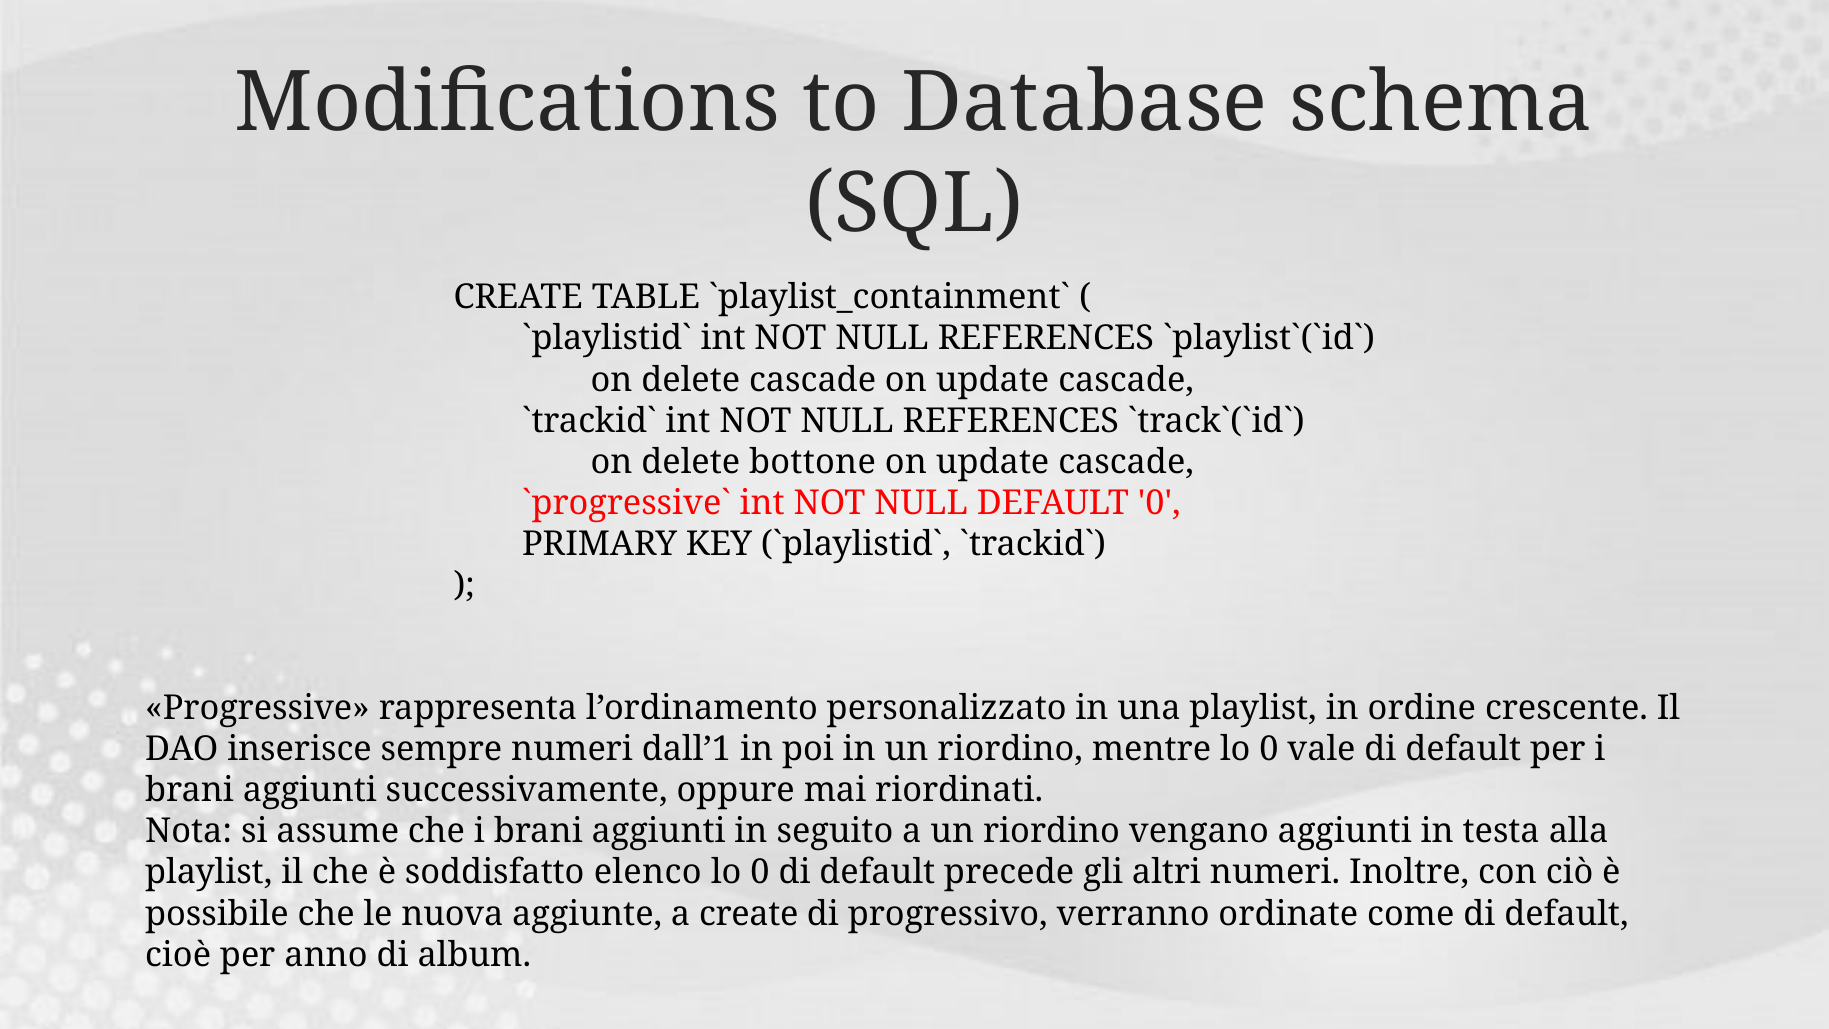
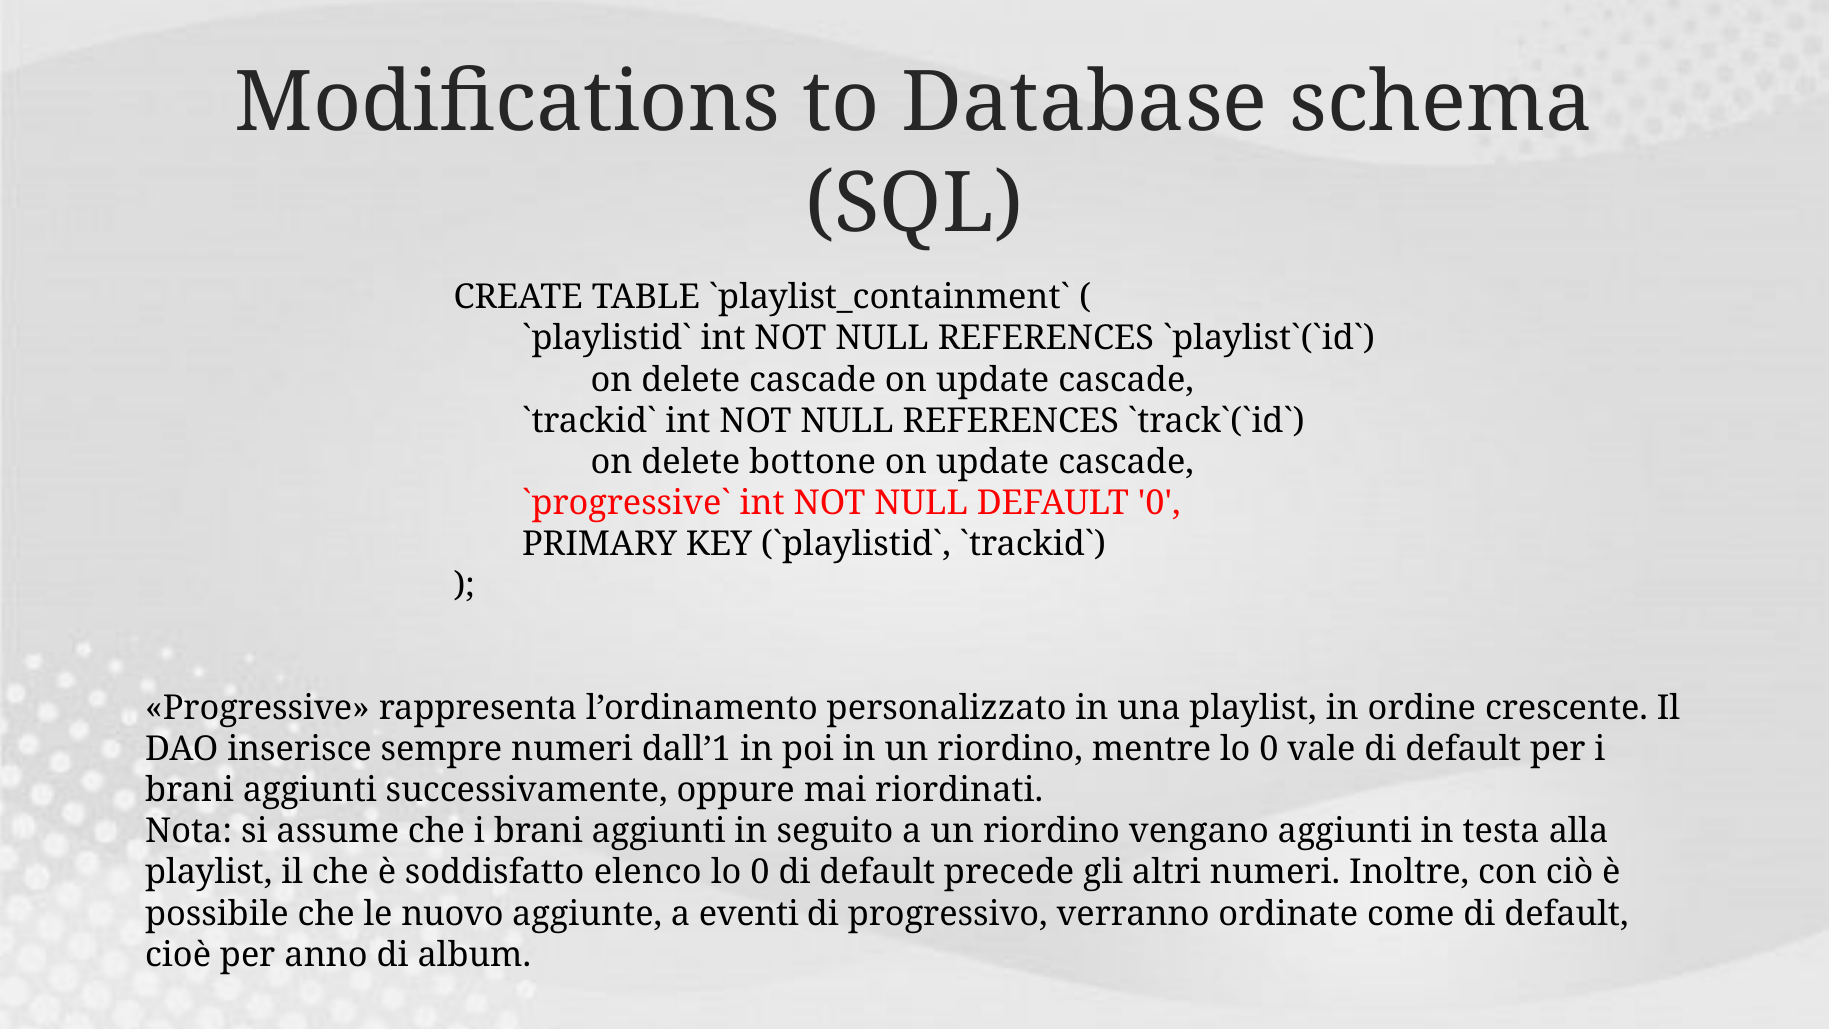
nuova: nuova -> nuovo (452, 914)
a create: create -> eventi (749, 914)
